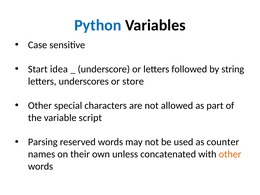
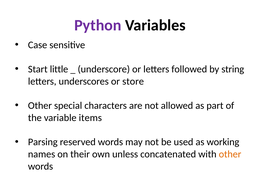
Python colour: blue -> purple (98, 25)
idea: idea -> little (59, 69)
script: script -> items (90, 118)
counter: counter -> working (223, 142)
